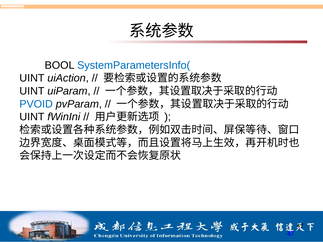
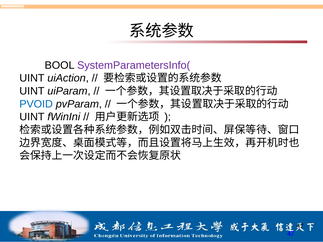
SystemParametersInfo( colour: blue -> purple (134, 65)
